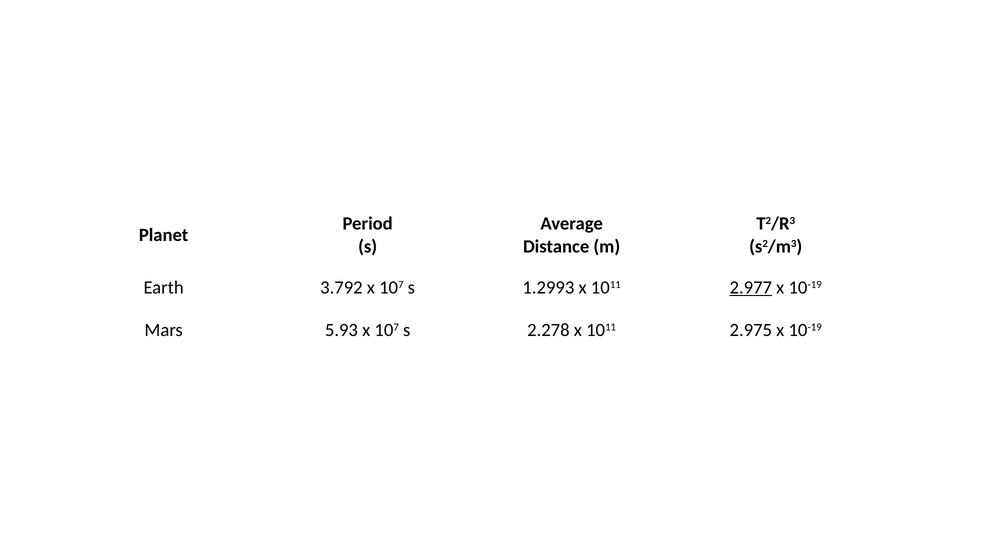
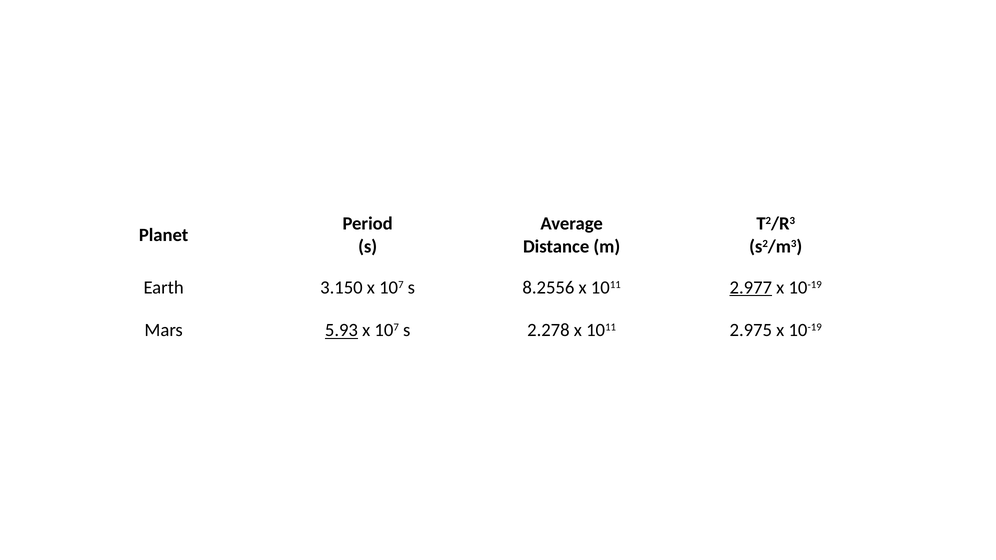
3.792: 3.792 -> 3.150 (341, 288)
1.2993: 1.2993 -> 8.2556 (548, 288)
5.93 underline: none -> present (341, 330)
